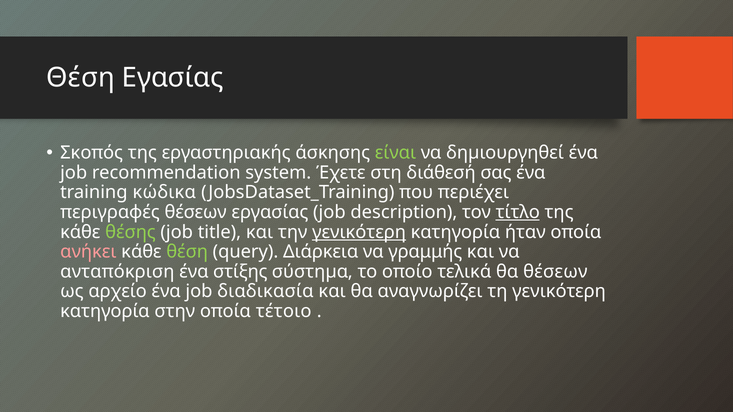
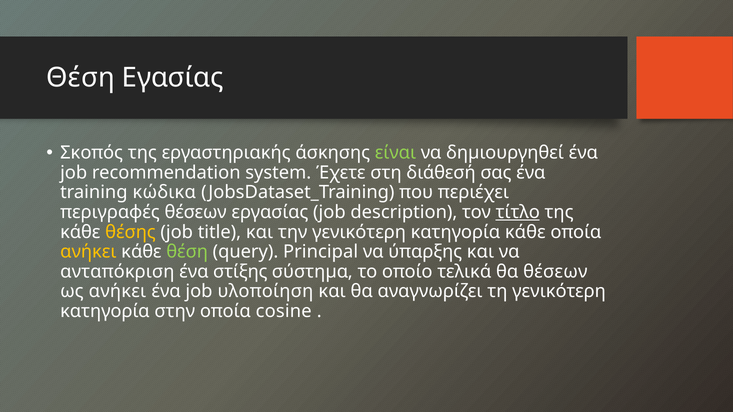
θέσης colour: light green -> yellow (131, 232)
γενικότερη underline: present -> none (359, 232)
κατηγορία ήταν: ήταν -> κάθε (525, 232)
ανήκει colour: pink -> yellow (88, 252)
Διάρκεια: Διάρκεια -> Principal (321, 252)
γραμμής: γραμμής -> ύπαρξης (425, 252)
ως αρχείο: αρχείο -> ανήκει (117, 292)
διαδικασία: διαδικασία -> υλοποίηση (265, 292)
τέτοιο: τέτοιο -> cosine (284, 311)
